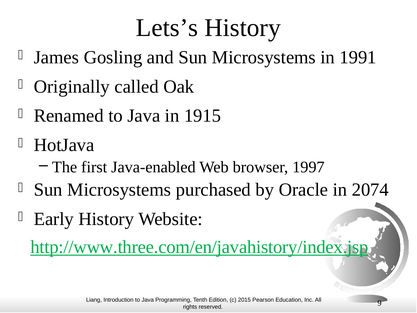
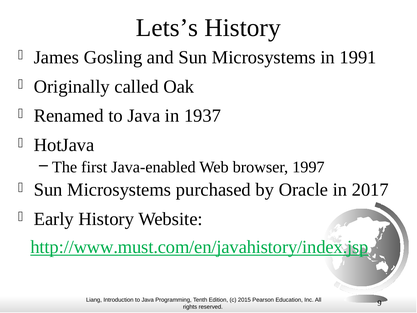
1915: 1915 -> 1937 (203, 116)
2074: 2074 -> 2017 (370, 190)
http://www.three.com/en/javahistory/index.jsp: http://www.three.com/en/javahistory/index.jsp -> http://www.must.com/en/javahistory/index.jsp (199, 247)
